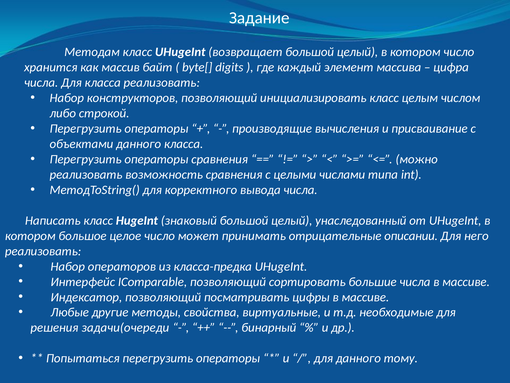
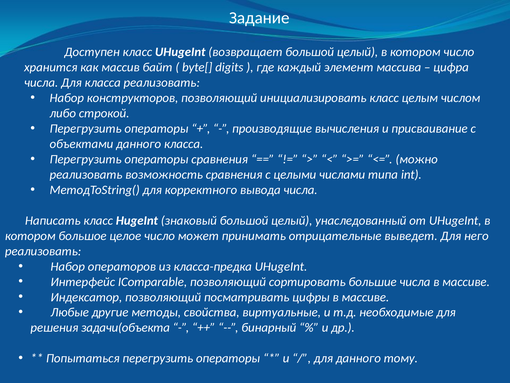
Методам: Методам -> Доступен (92, 52)
описании: описании -> выведет (411, 236)
задачи(очереди: задачи(очереди -> задачи(объекта (125, 327)
